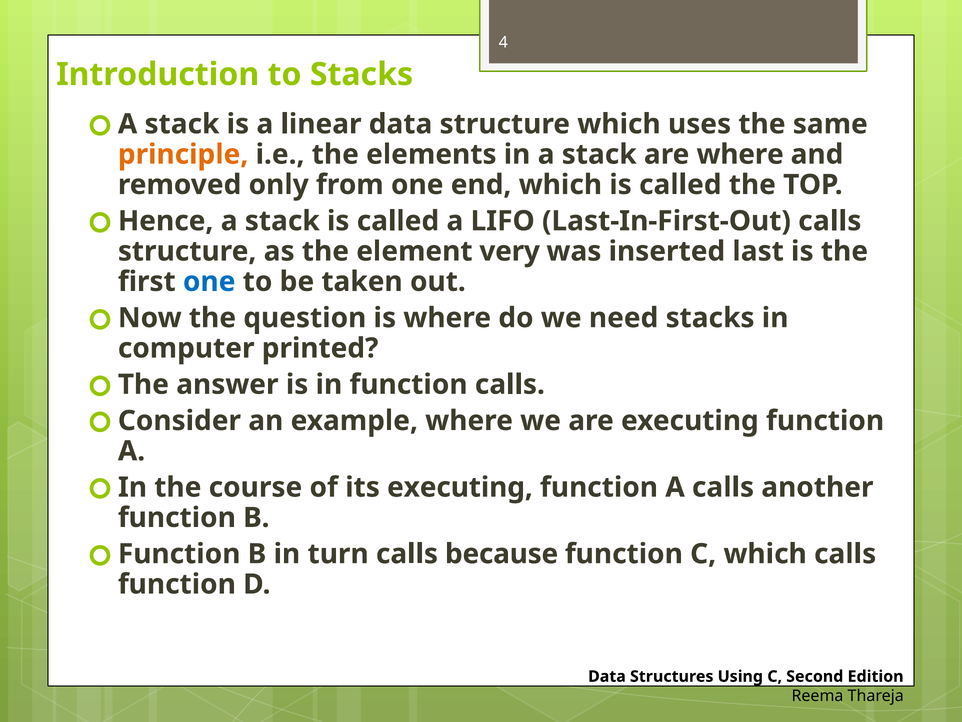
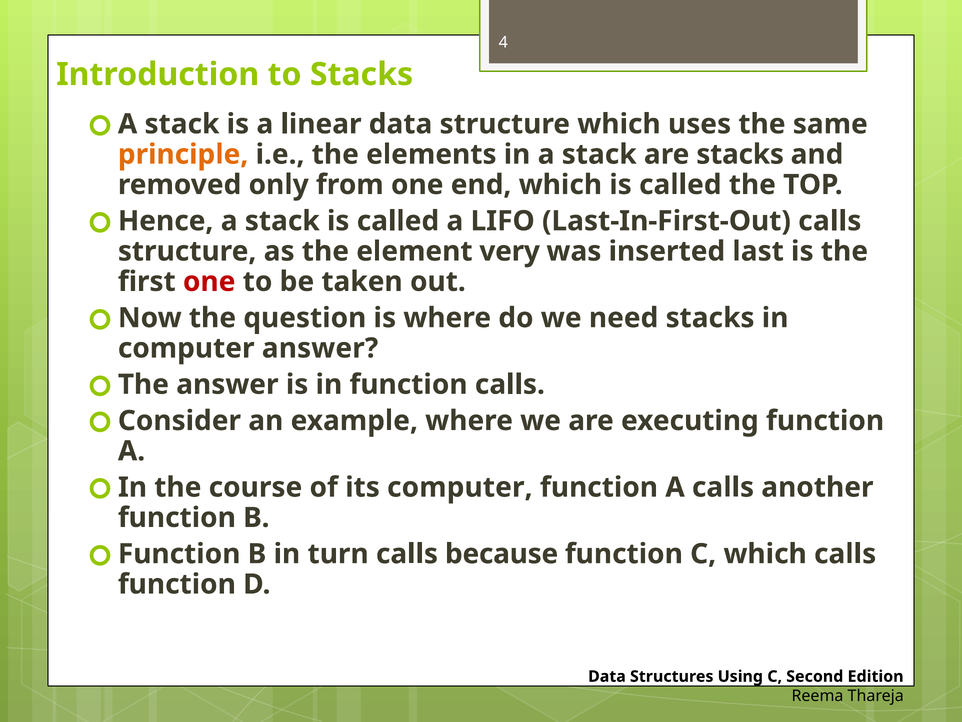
are where: where -> stacks (740, 154)
one colour: blue -> red (209, 281)
computer printed: printed -> answer (320, 348)
its executing: executing -> computer (460, 487)
